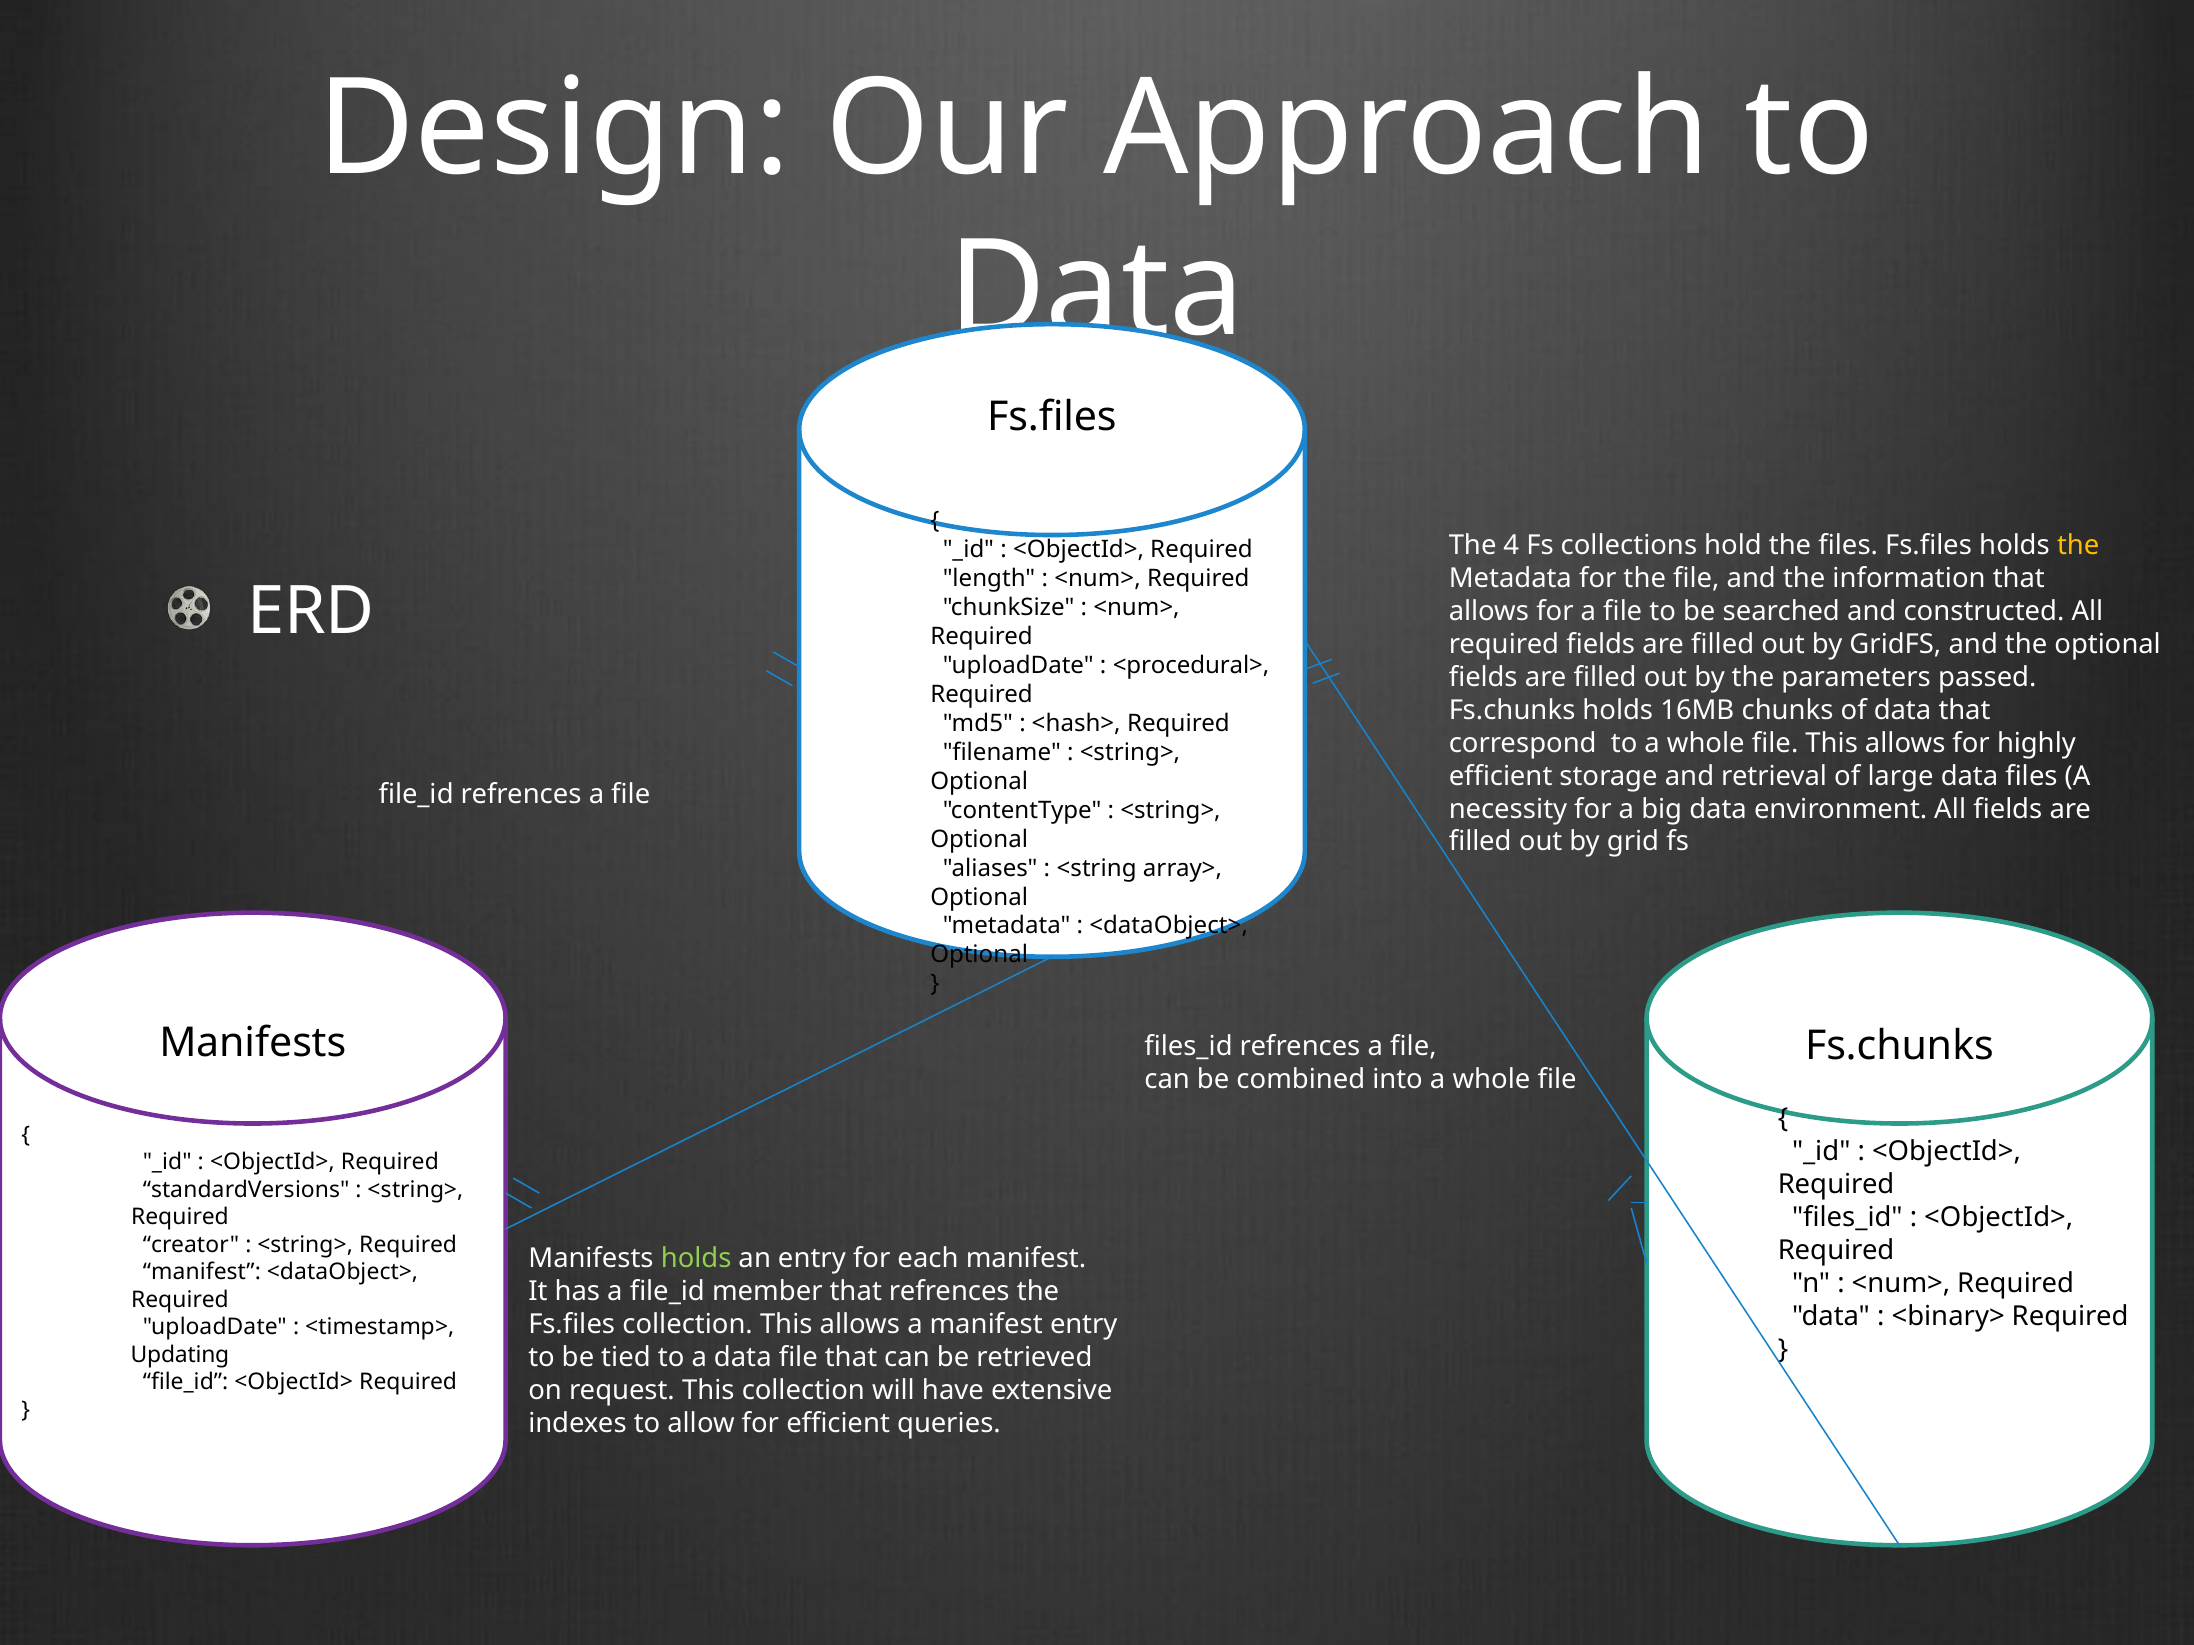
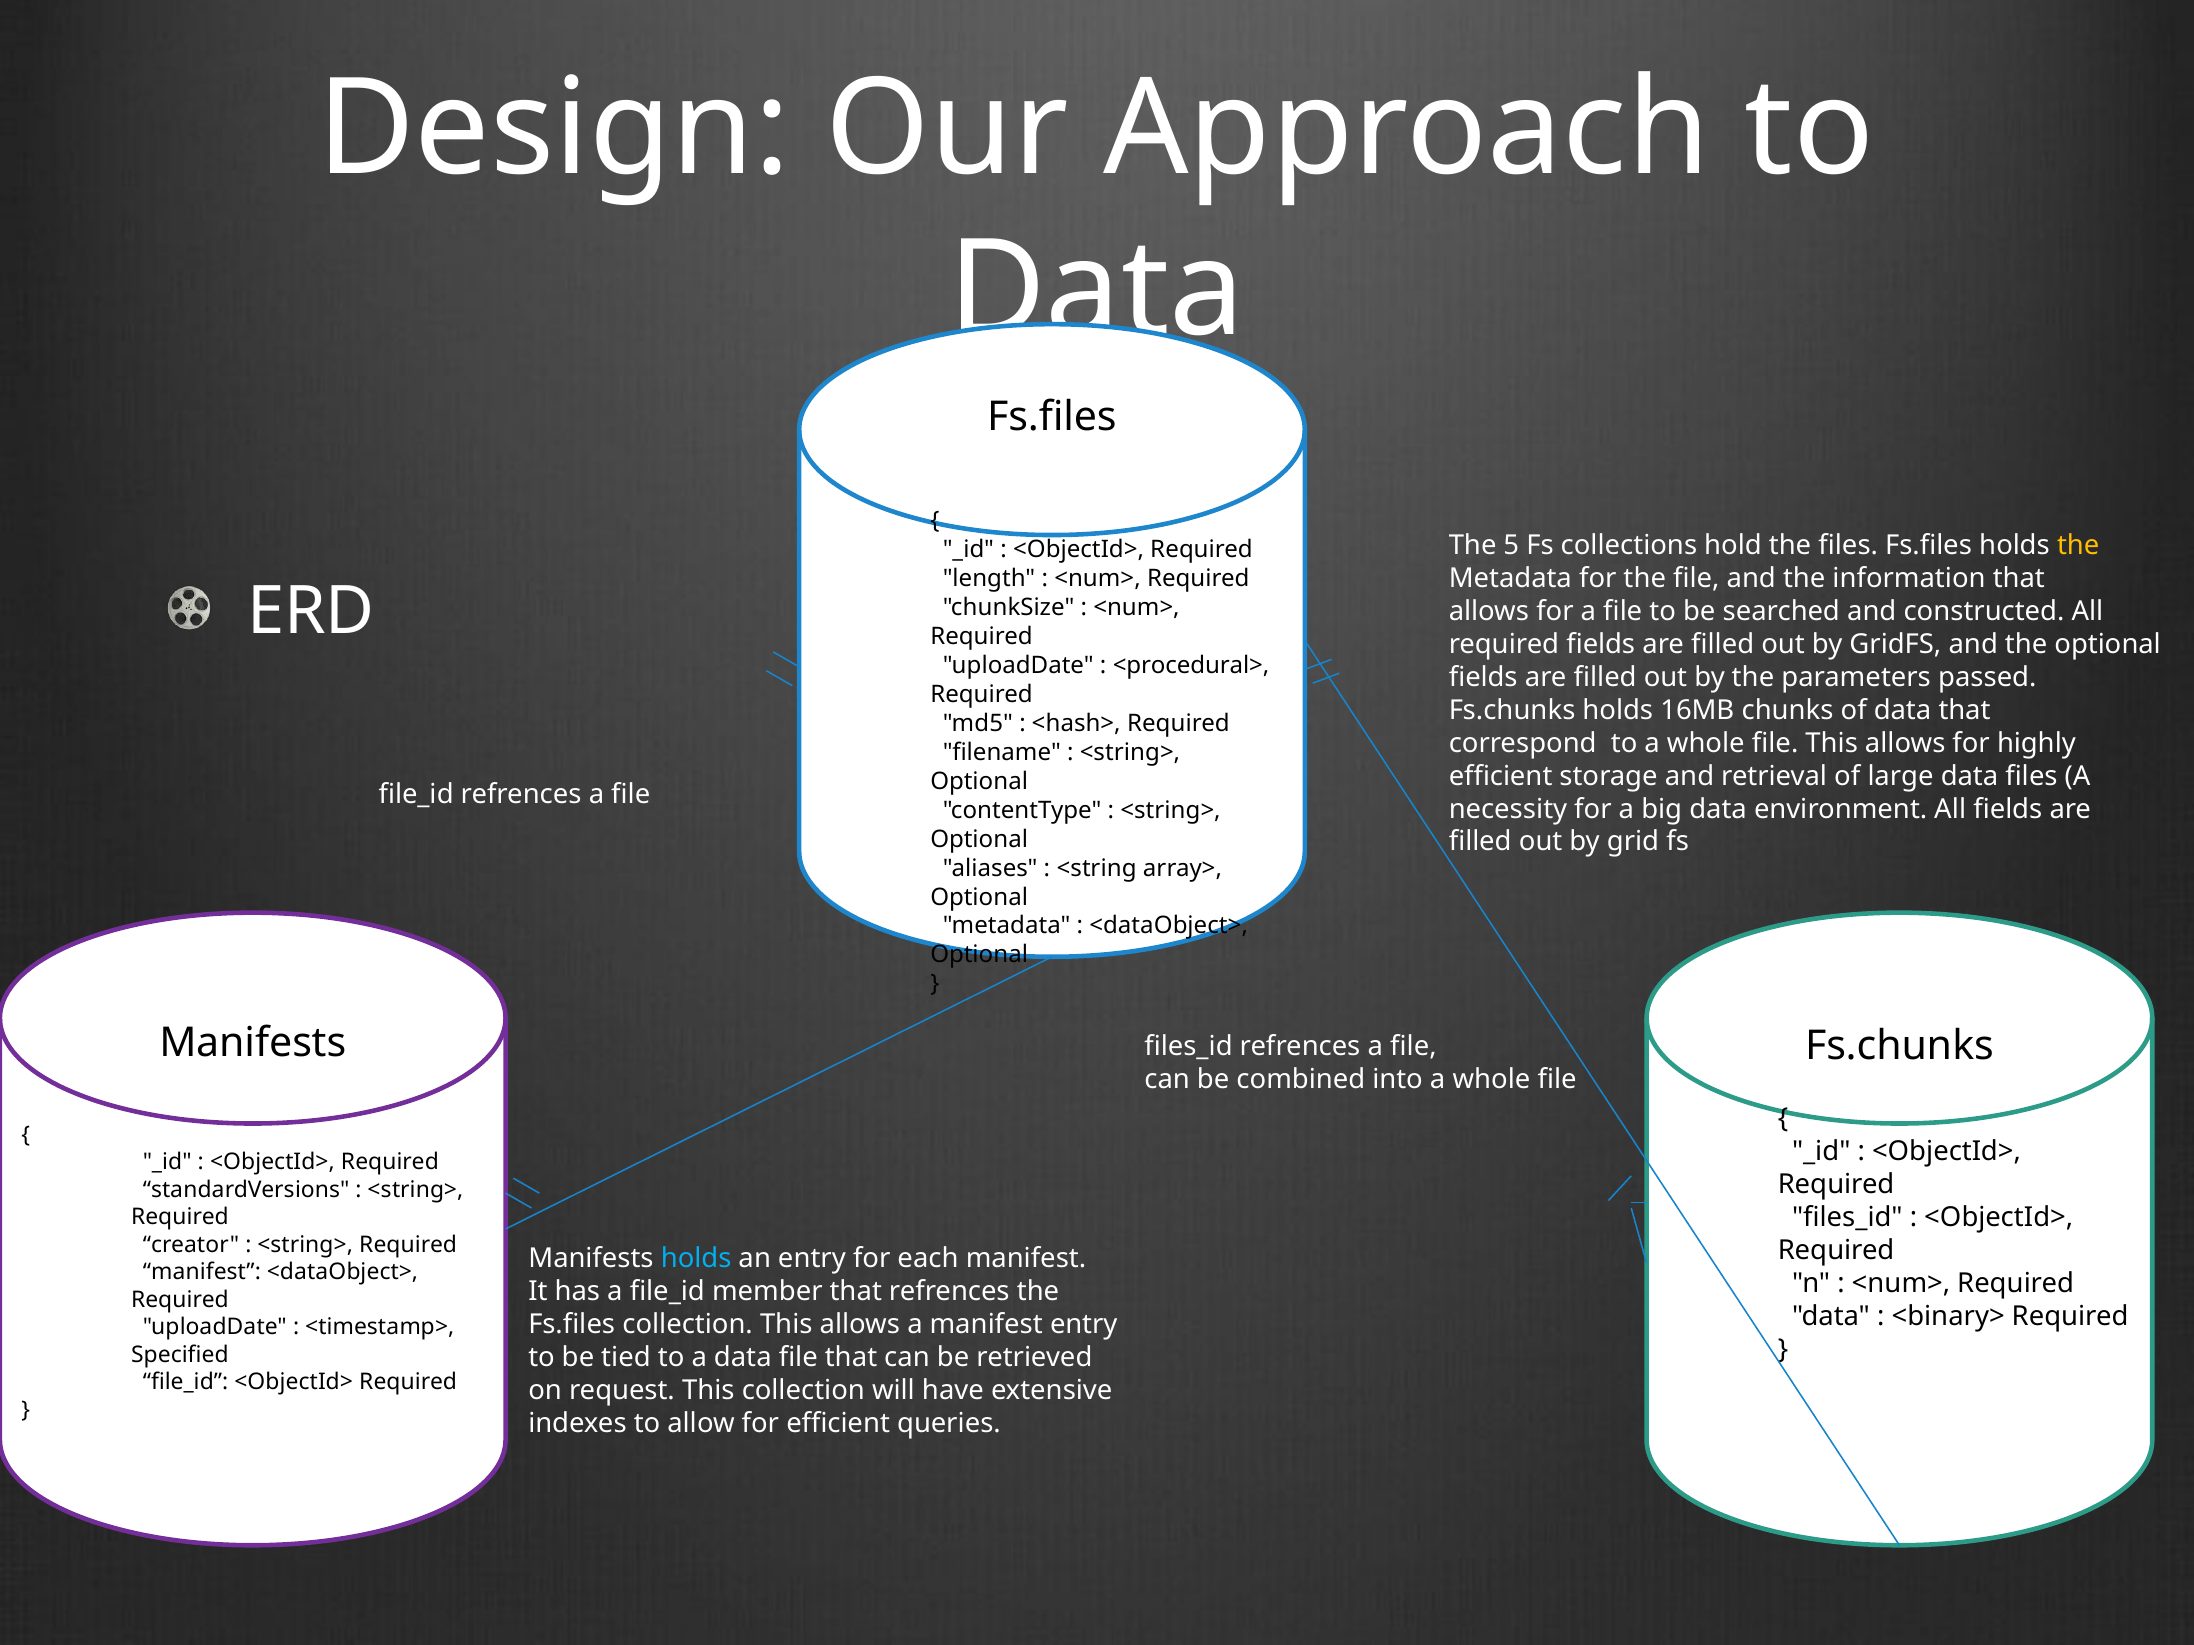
4: 4 -> 5 (1511, 545)
holds colour: light green -> light blue (696, 1259)
Updating: Updating -> Specified (180, 1355)
